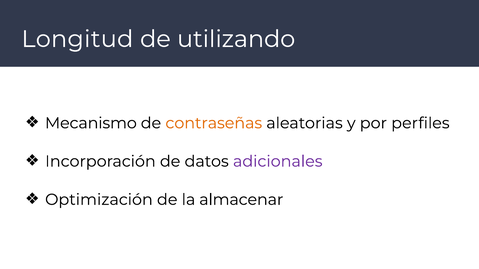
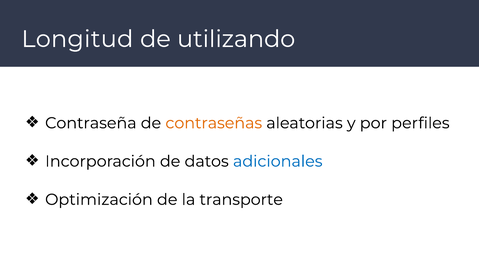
Mecanismo: Mecanismo -> Contraseña (91, 123)
adicionales colour: purple -> blue (278, 162)
almacenar: almacenar -> transporte (241, 200)
